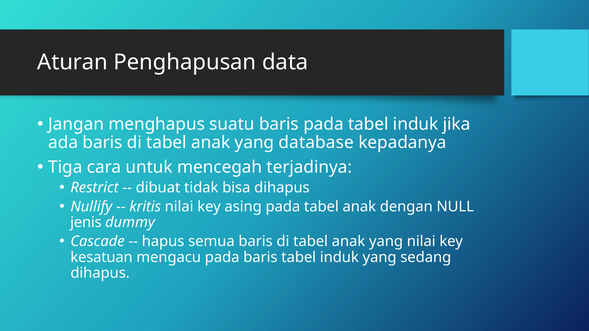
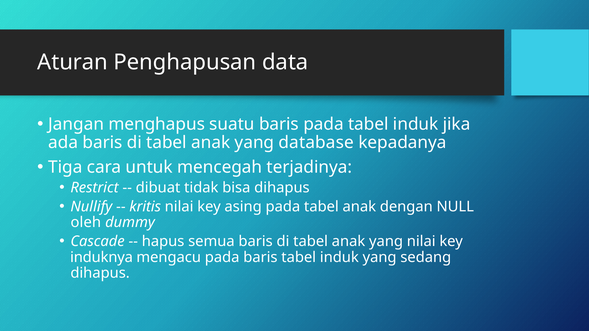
jenis: jenis -> oleh (86, 223)
kesatuan: kesatuan -> induknya (102, 257)
